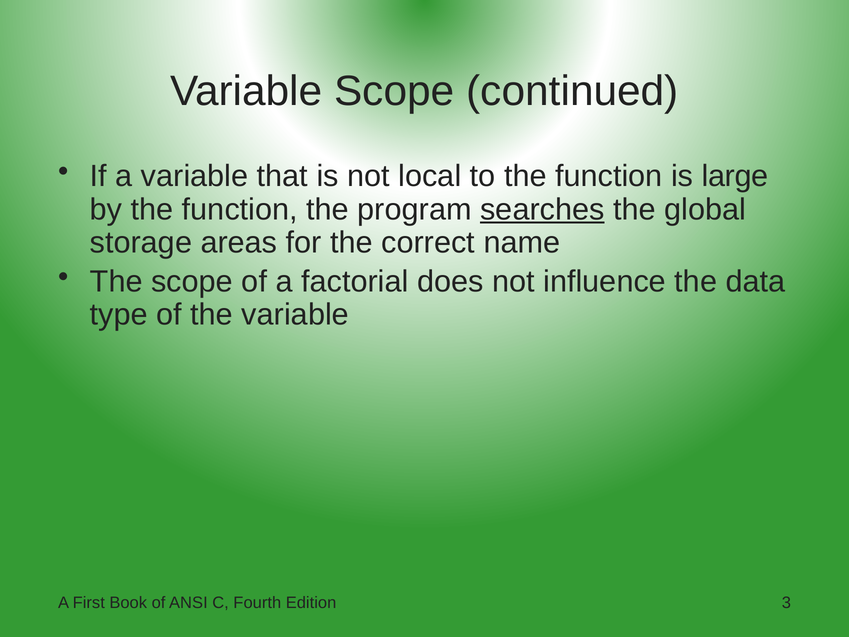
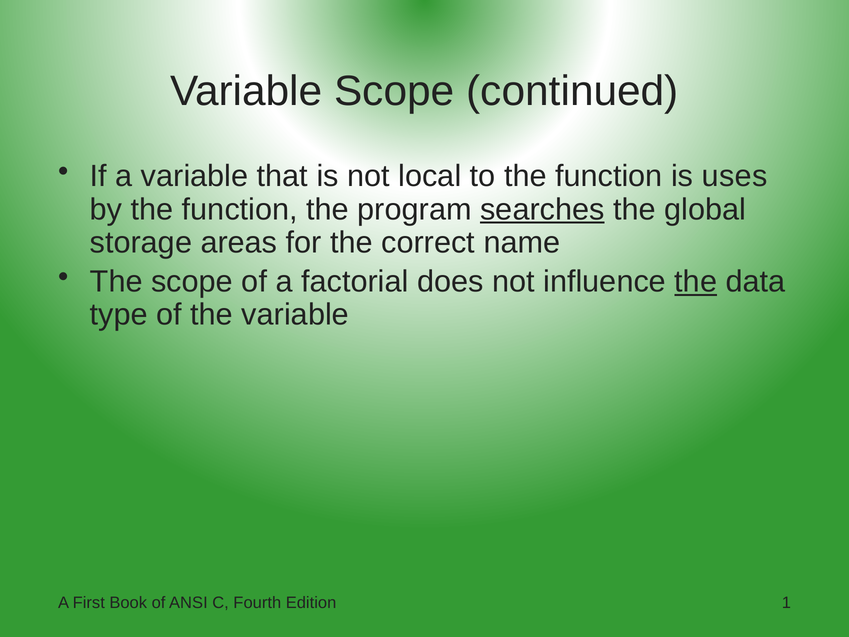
large: large -> uses (735, 176)
the underline: none -> present (696, 282)
3: 3 -> 1 (786, 603)
